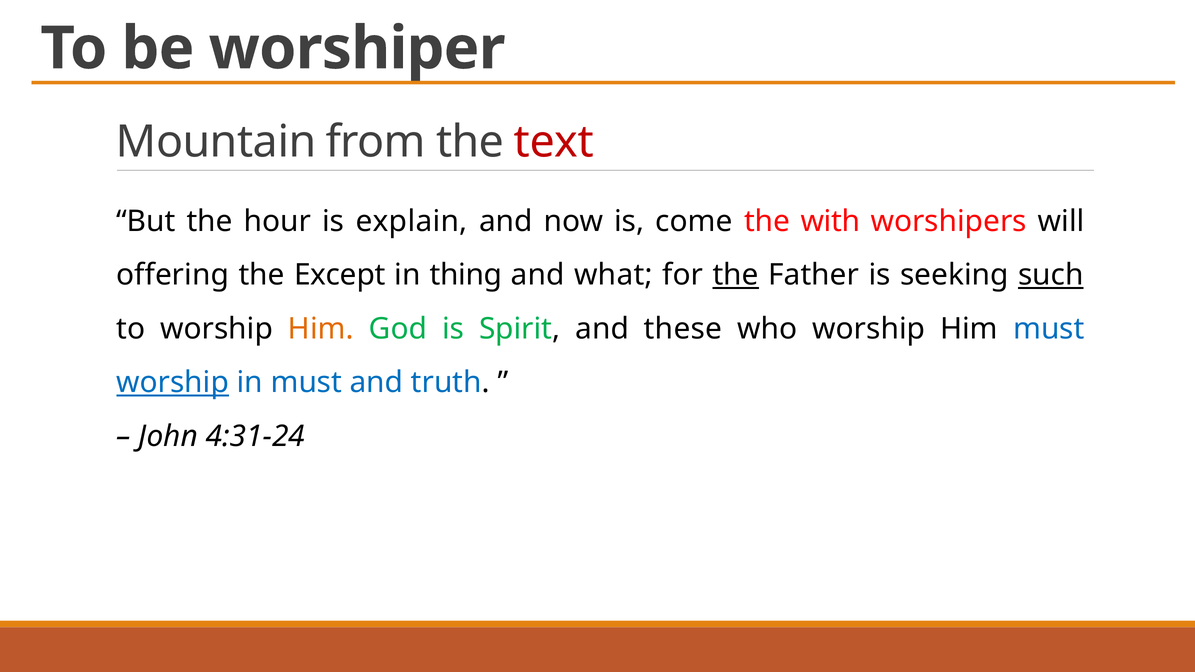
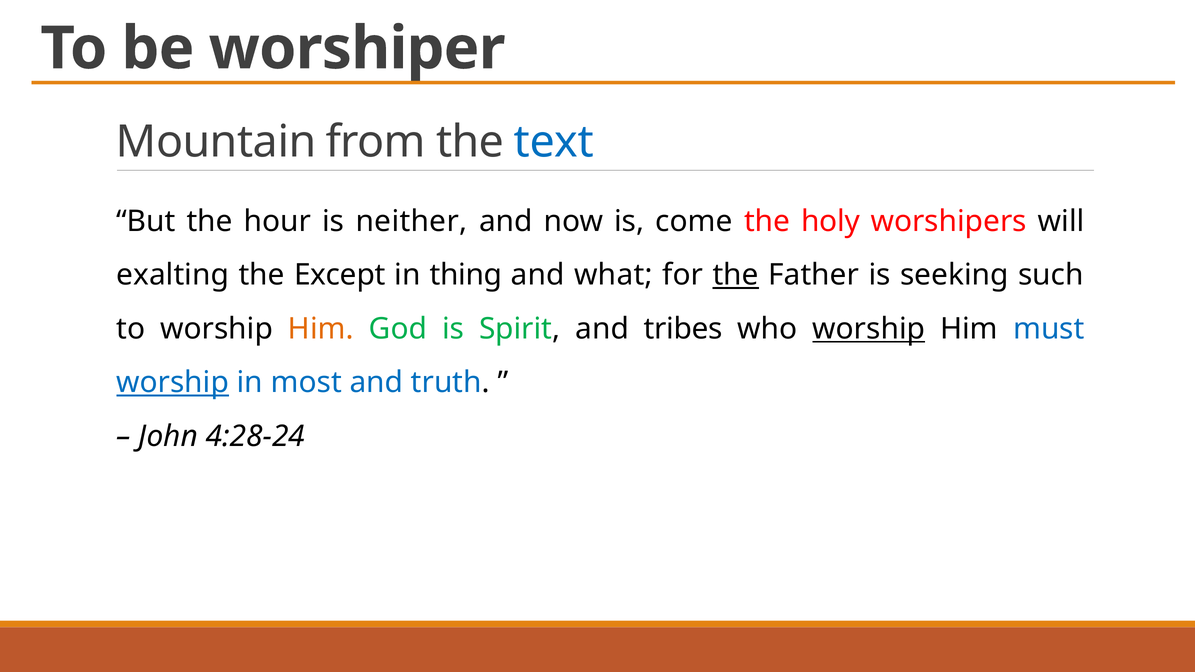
text colour: red -> blue (554, 142)
explain: explain -> neither (412, 221)
with: with -> holy (830, 221)
offering: offering -> exalting (173, 275)
such underline: present -> none (1051, 275)
these: these -> tribes (683, 329)
worship underline: none -> present (869, 329)
in must: must -> most (306, 383)
4:31-24: 4:31-24 -> 4:28-24 (255, 436)
